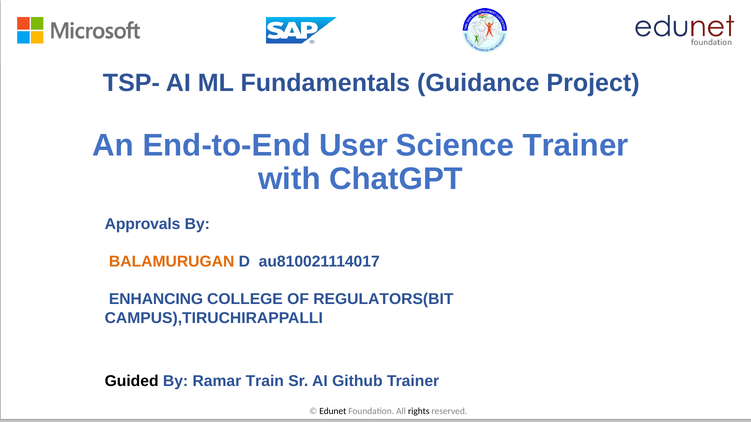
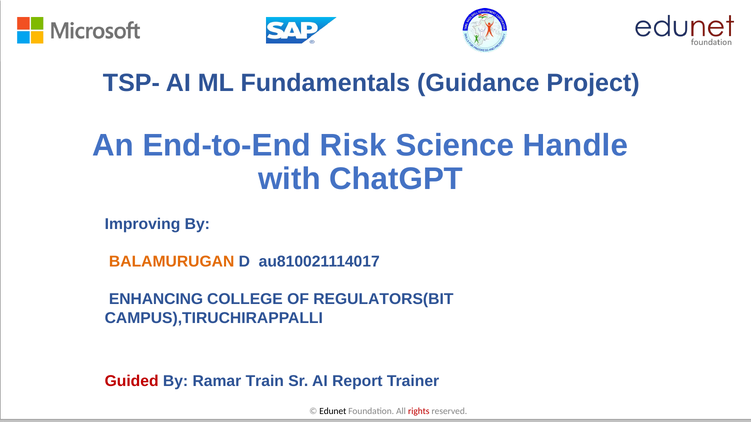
User: User -> Risk (353, 145)
Science Trainer: Trainer -> Handle (576, 145)
Approvals: Approvals -> Improving (142, 224)
Guided colour: black -> red (132, 382)
Github: Github -> Report (357, 382)
rights colour: black -> red (419, 412)
